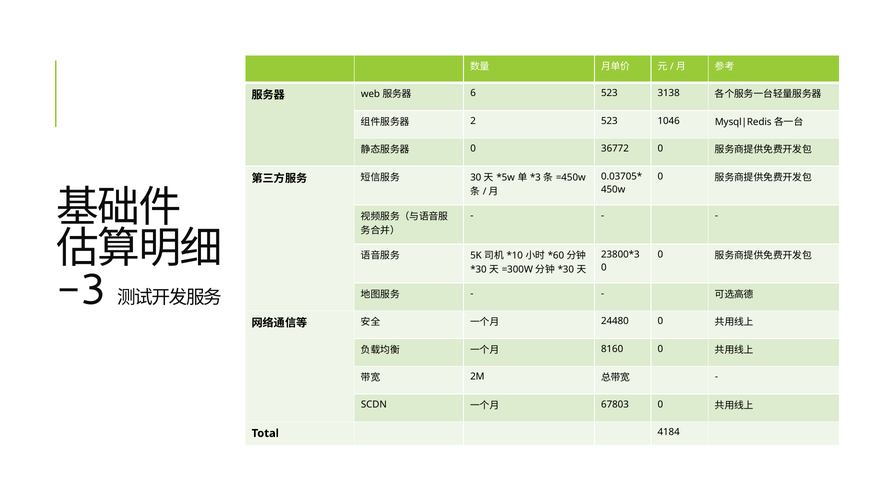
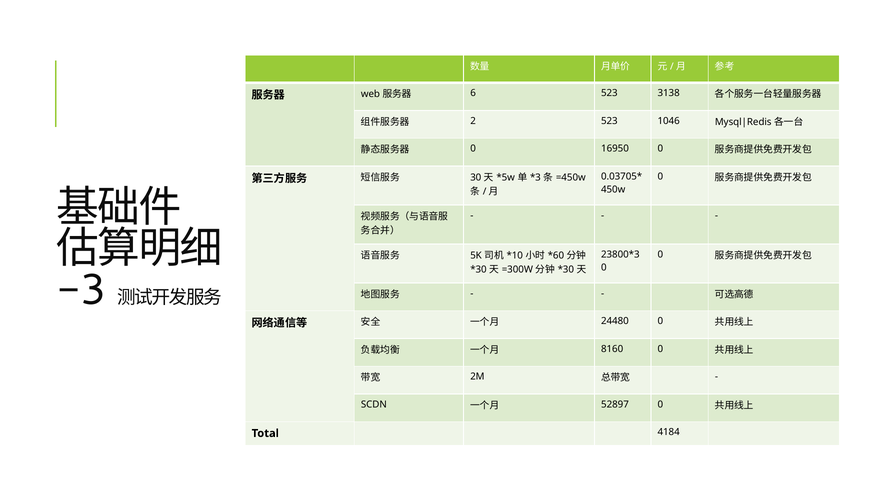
36772: 36772 -> 16950 (615, 149)
67803: 67803 -> 52897 (615, 405)
